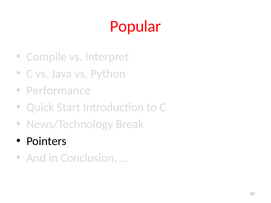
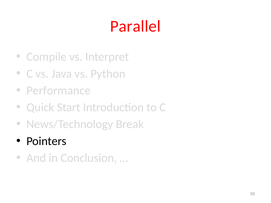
Popular: Popular -> Parallel (135, 26)
